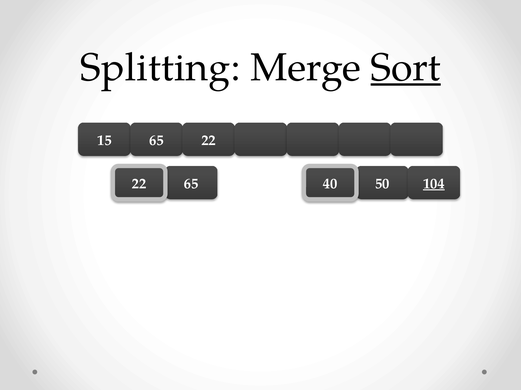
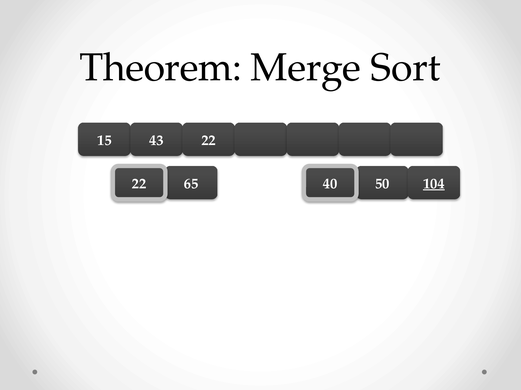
Splitting: Splitting -> Theorem (161, 68)
Sort underline: present -> none (406, 68)
15 65: 65 -> 43 (156, 141)
